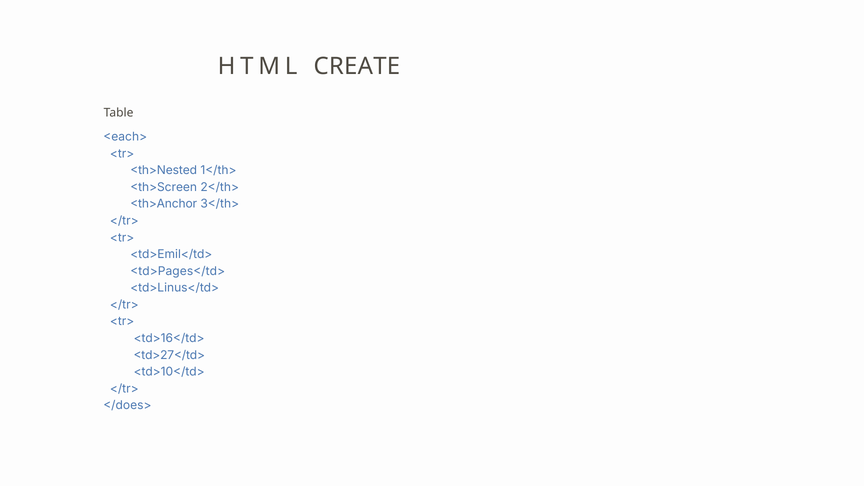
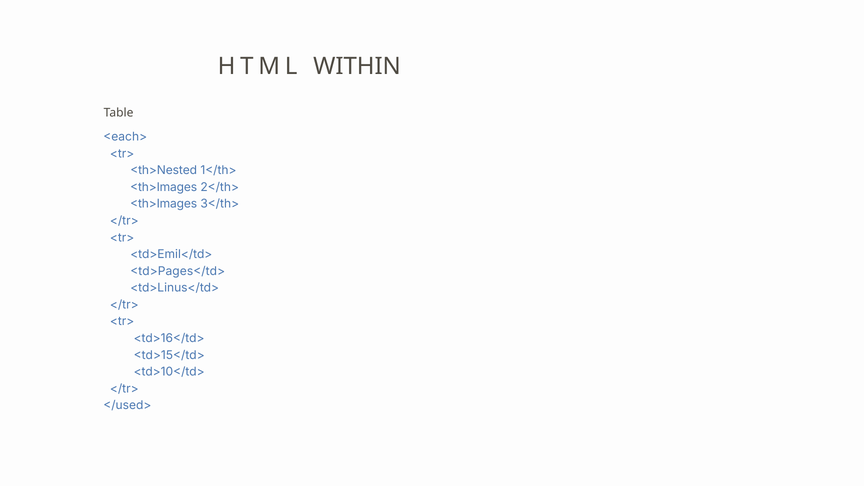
CREATE: CREATE -> WITHIN (357, 66)
<th>Screen: <th>Screen -> <th>Images (164, 187)
<th>Anchor: <th>Anchor -> <th>Images (164, 204)
<td>27</td>: <td>27</td> -> <td>15</td> (169, 355)
</does>: </does> -> </used> (127, 405)
